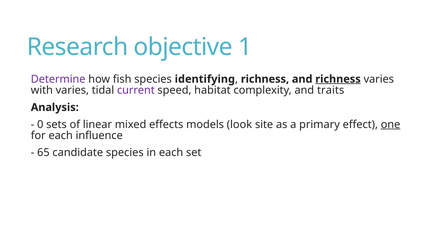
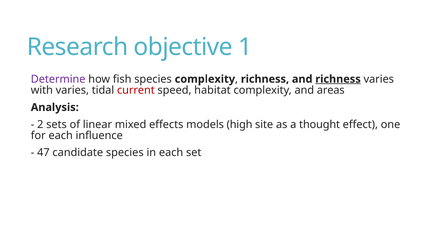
species identifying: identifying -> complexity (205, 79)
current colour: purple -> red (136, 90)
traits: traits -> areas (331, 90)
0: 0 -> 2 (40, 124)
look: look -> high (240, 124)
primary: primary -> thought (320, 124)
one underline: present -> none (391, 124)
65: 65 -> 47 (43, 153)
